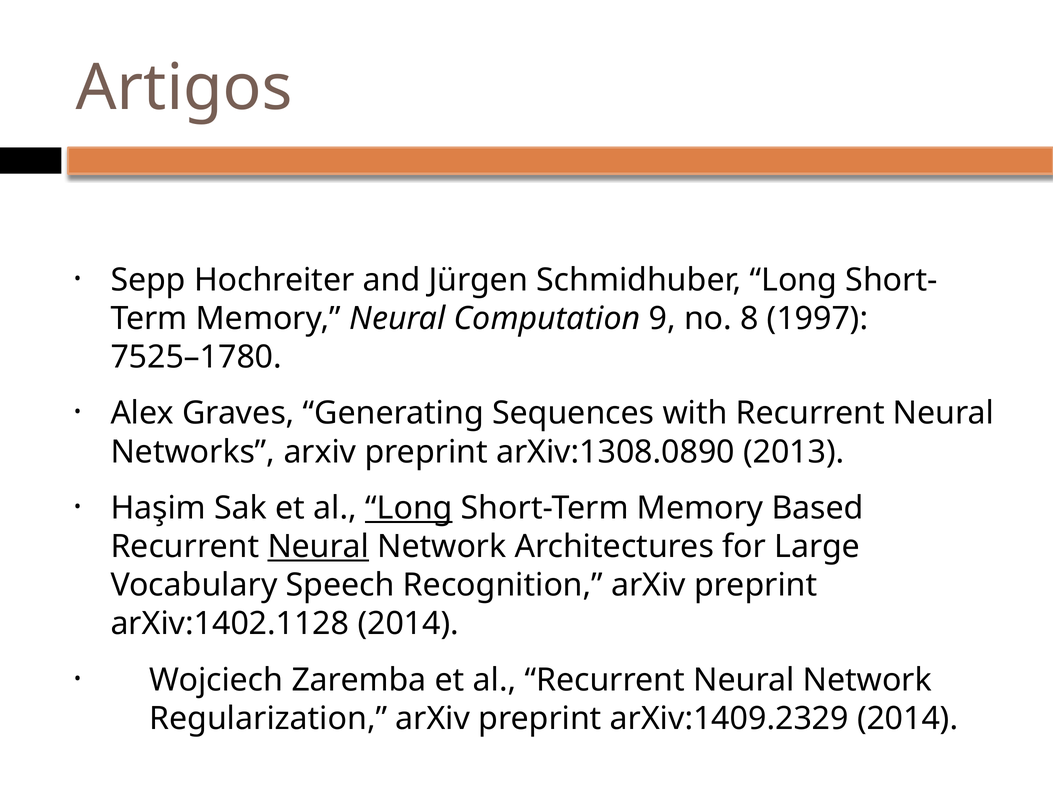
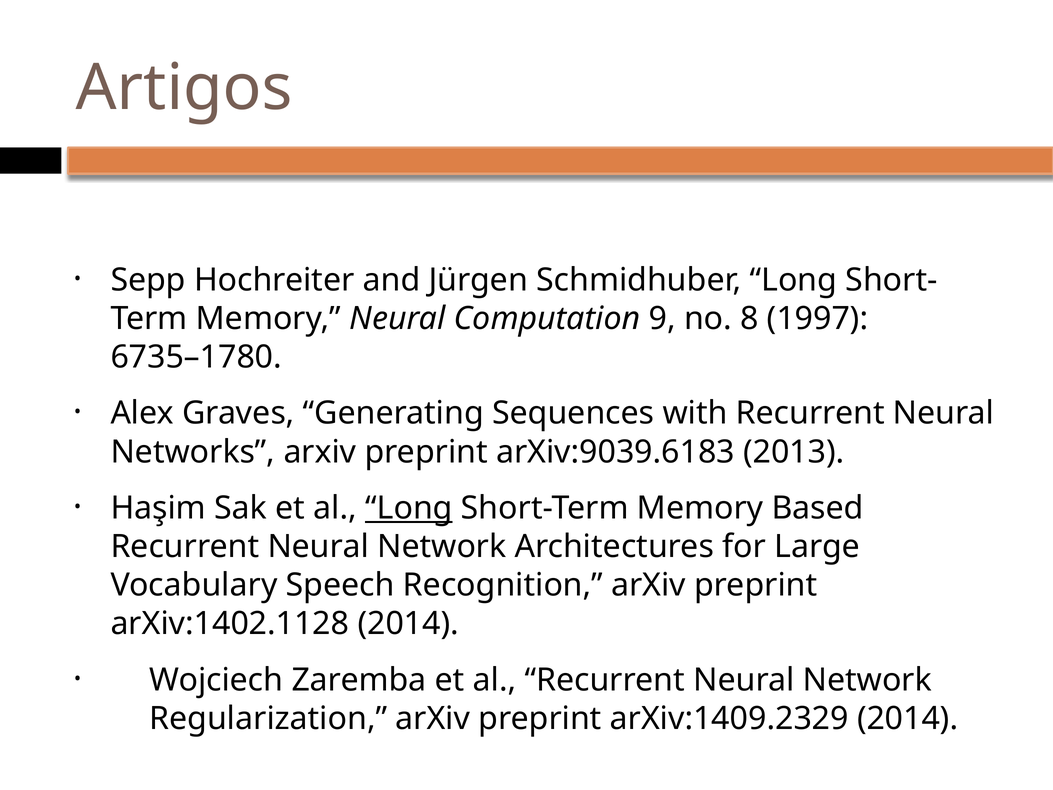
7525–1780: 7525–1780 -> 6735–1780 (196, 357)
arXiv:1308.0890: arXiv:1308.0890 -> arXiv:9039.6183 (615, 452)
Neural underline: present -> none (318, 546)
